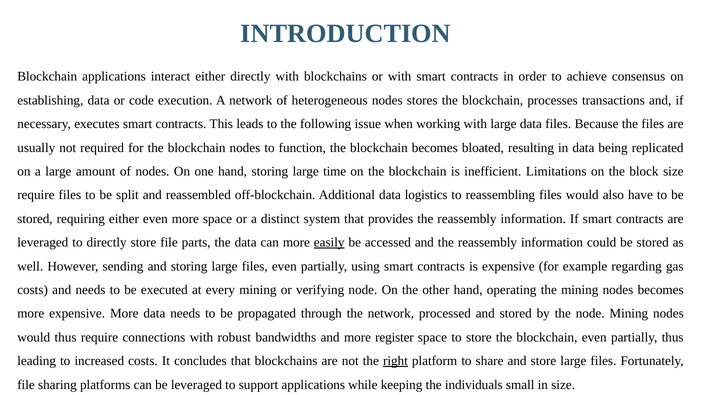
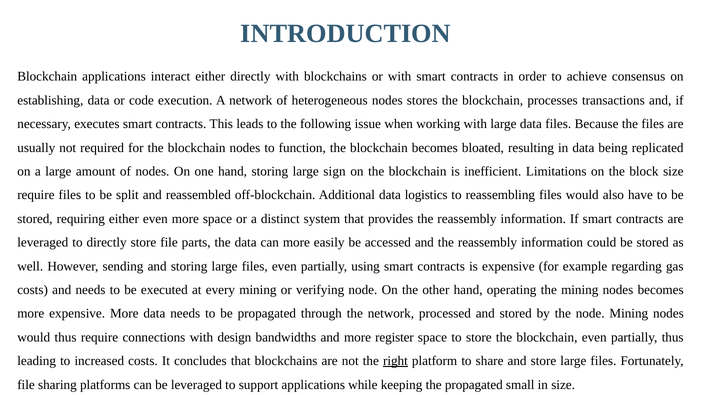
time: time -> sign (335, 171)
easily underline: present -> none (329, 242)
robust: robust -> design (234, 337)
the individuals: individuals -> propagated (474, 385)
